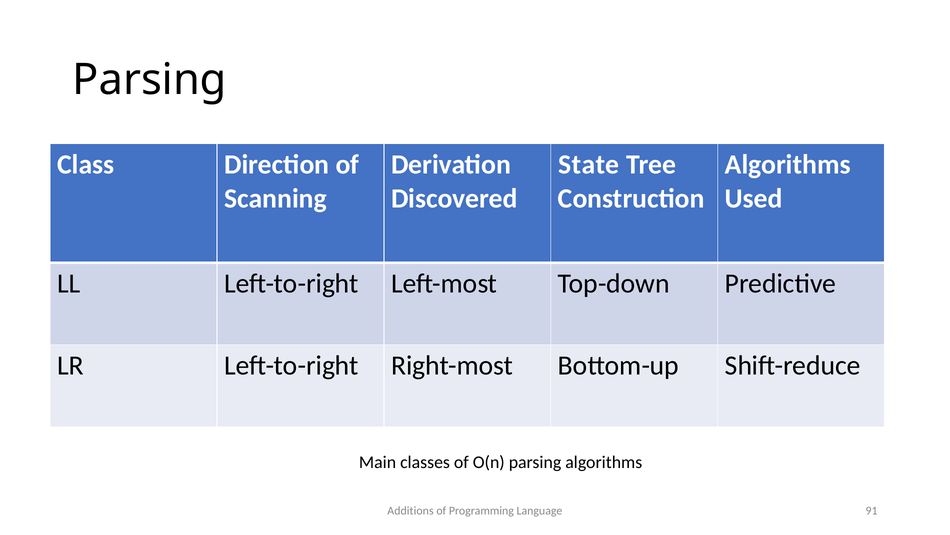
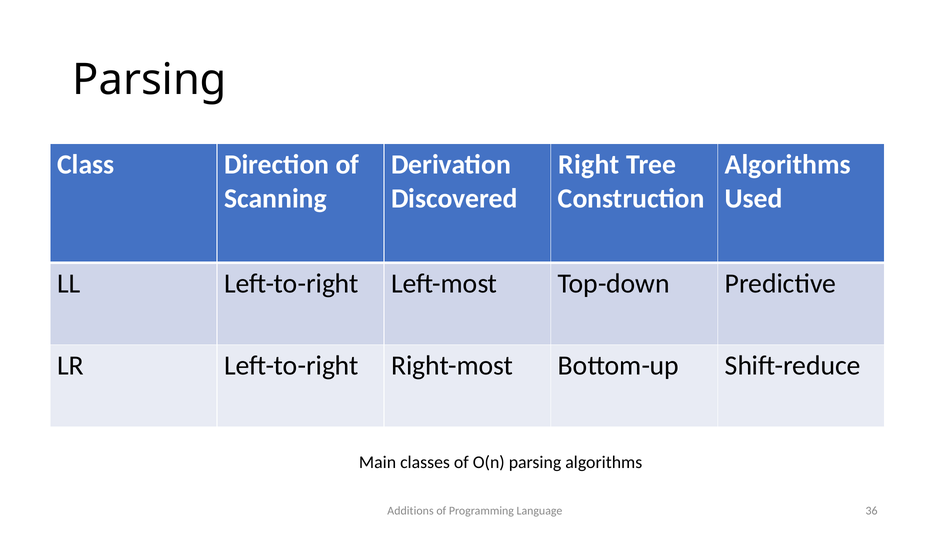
State: State -> Right (589, 164)
91: 91 -> 36 (872, 510)
